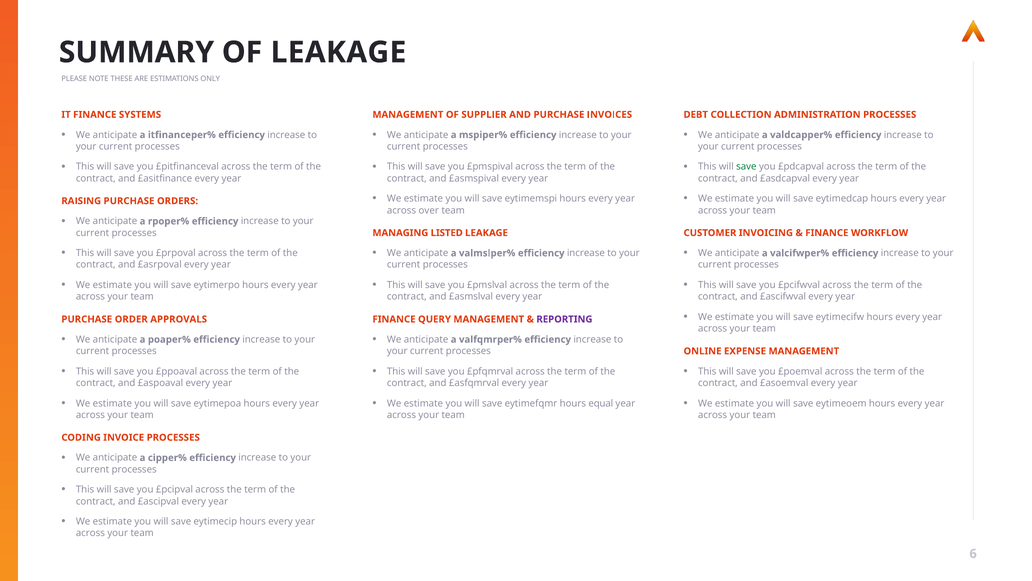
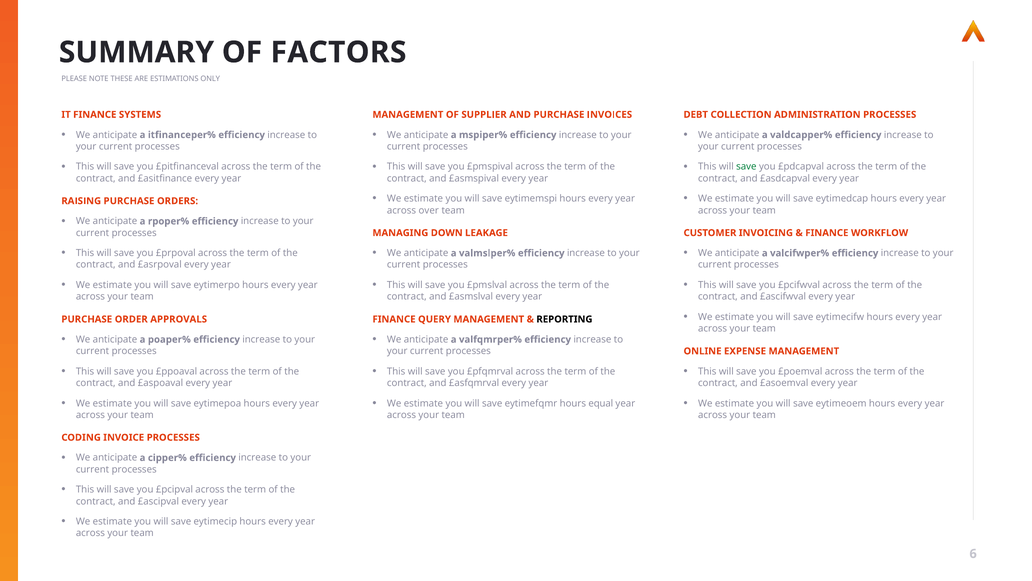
OF LEAKAGE: LEAKAGE -> FACTORS (338, 52)
LISTED: LISTED -> DOWN (447, 233)
REPORTING colour: purple -> black (564, 319)
